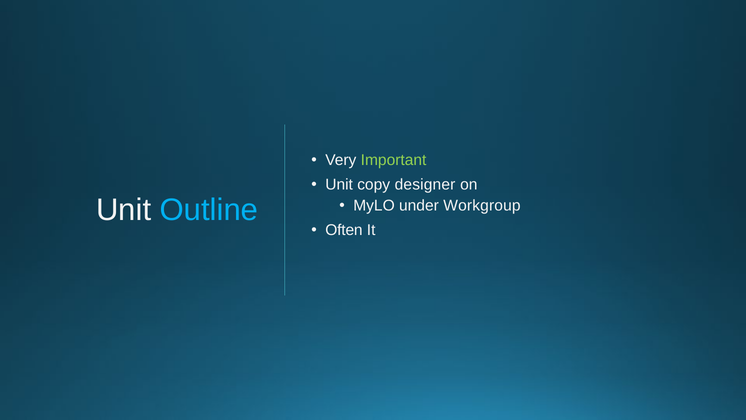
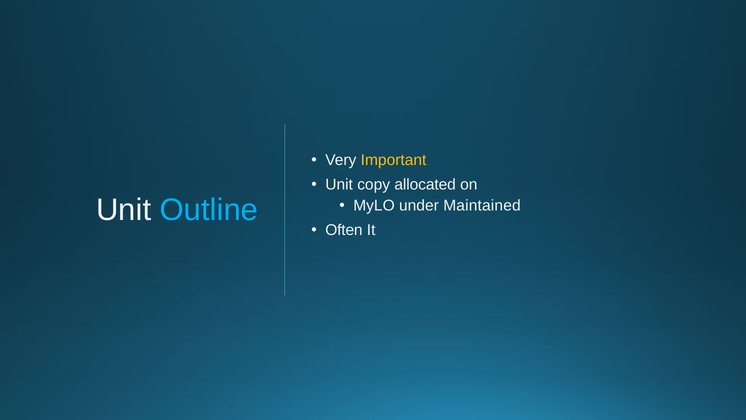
Important colour: light green -> yellow (394, 160)
designer: designer -> allocated (425, 185)
Workgroup: Workgroup -> Maintained (482, 205)
